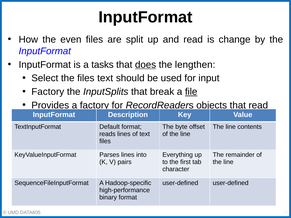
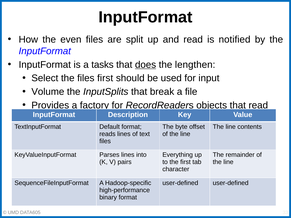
change: change -> notified (235, 39)
files text: text -> first (105, 78)
Factory: Factory -> Volume (48, 92)
file underline: present -> none (191, 92)
